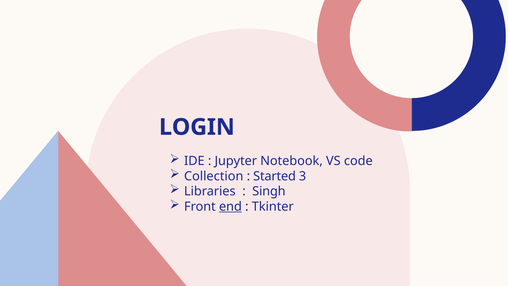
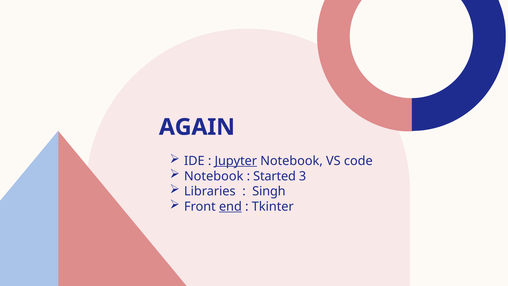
LOGIN: LOGIN -> AGAIN (197, 127)
Jupyter underline: none -> present (236, 161)
Collection: Collection -> Notebook (214, 176)
